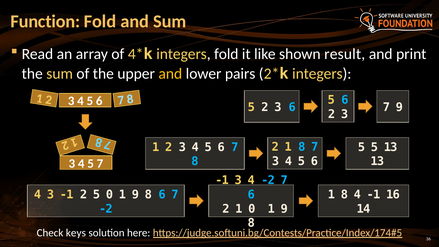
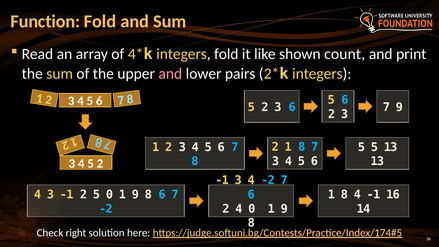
result: result -> count (345, 54)
and colour: yellow -> pink (170, 74)
4 5 7: 7 -> 2 (100, 163)
1: 1 -> 4 (239, 209)
keys: keys -> right (76, 233)
